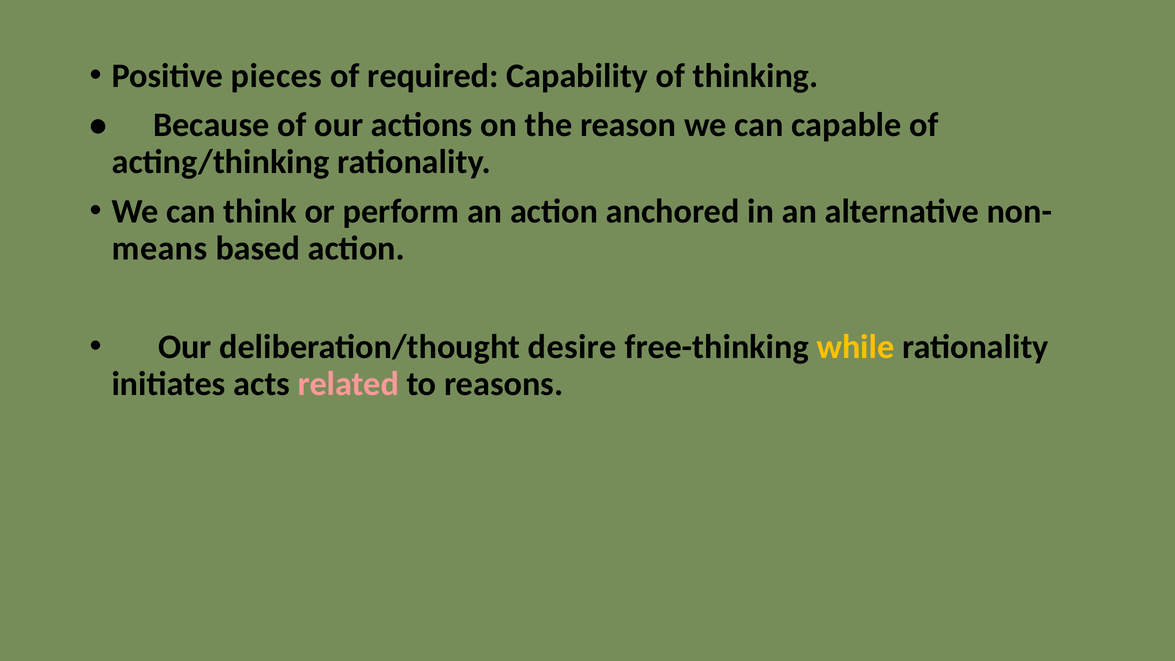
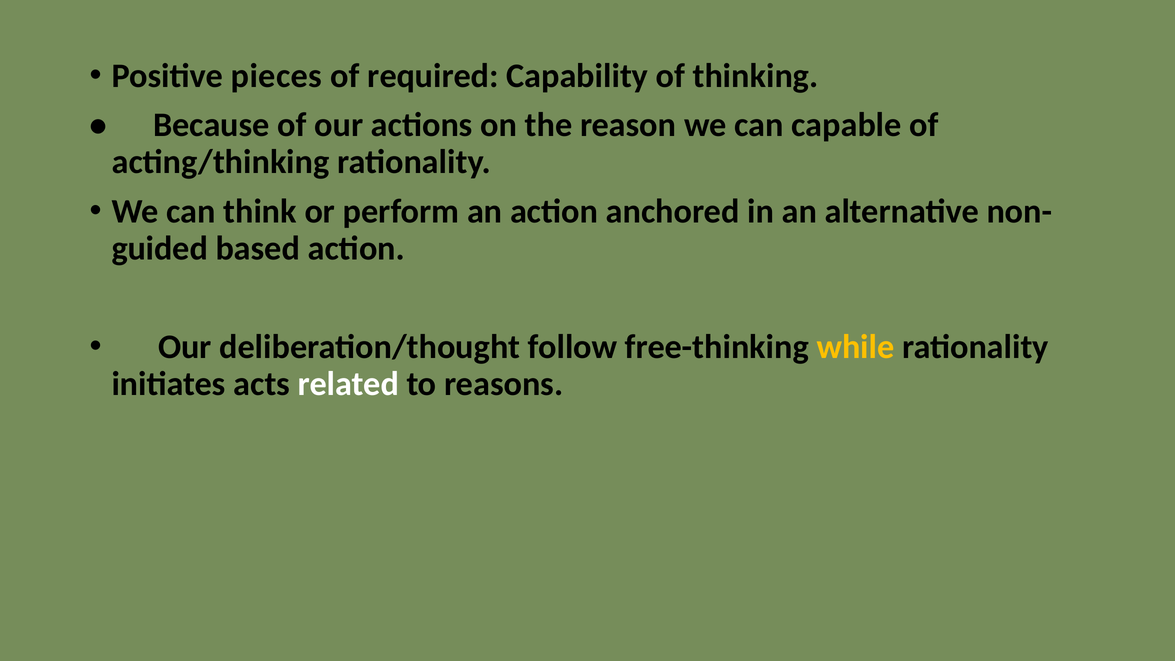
means: means -> guided (160, 248)
desire: desire -> follow (572, 347)
related colour: pink -> white (348, 384)
